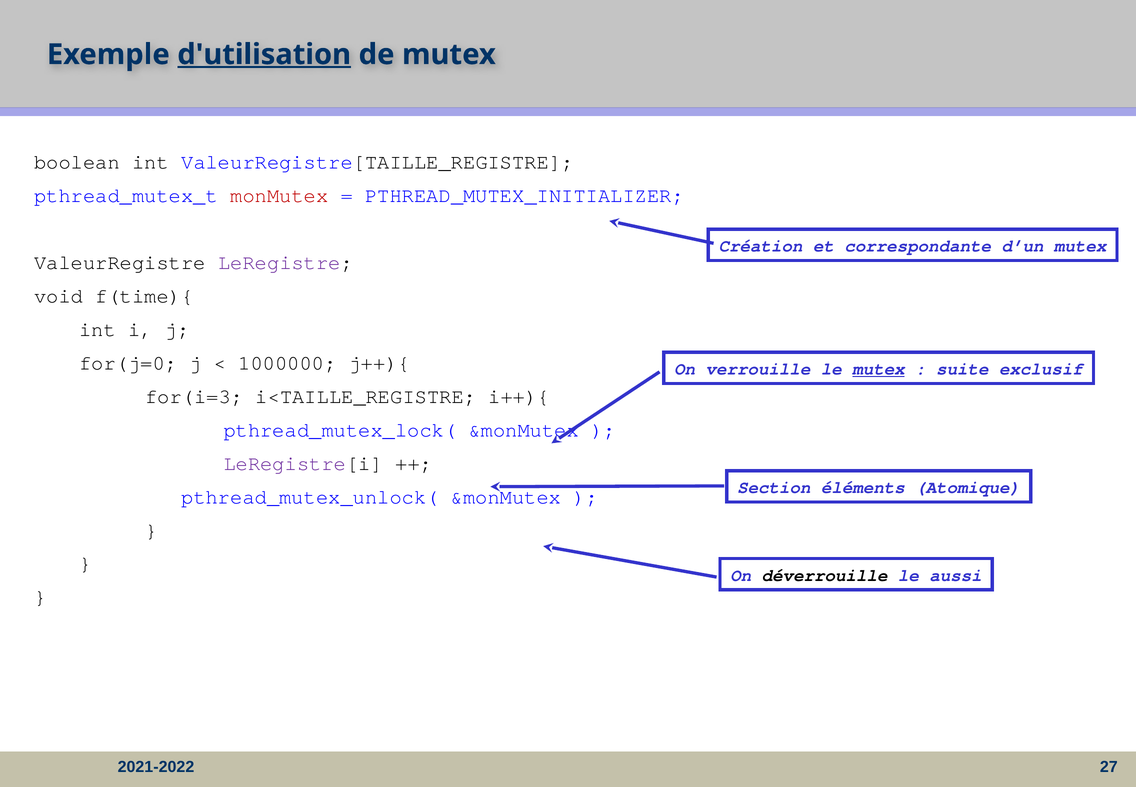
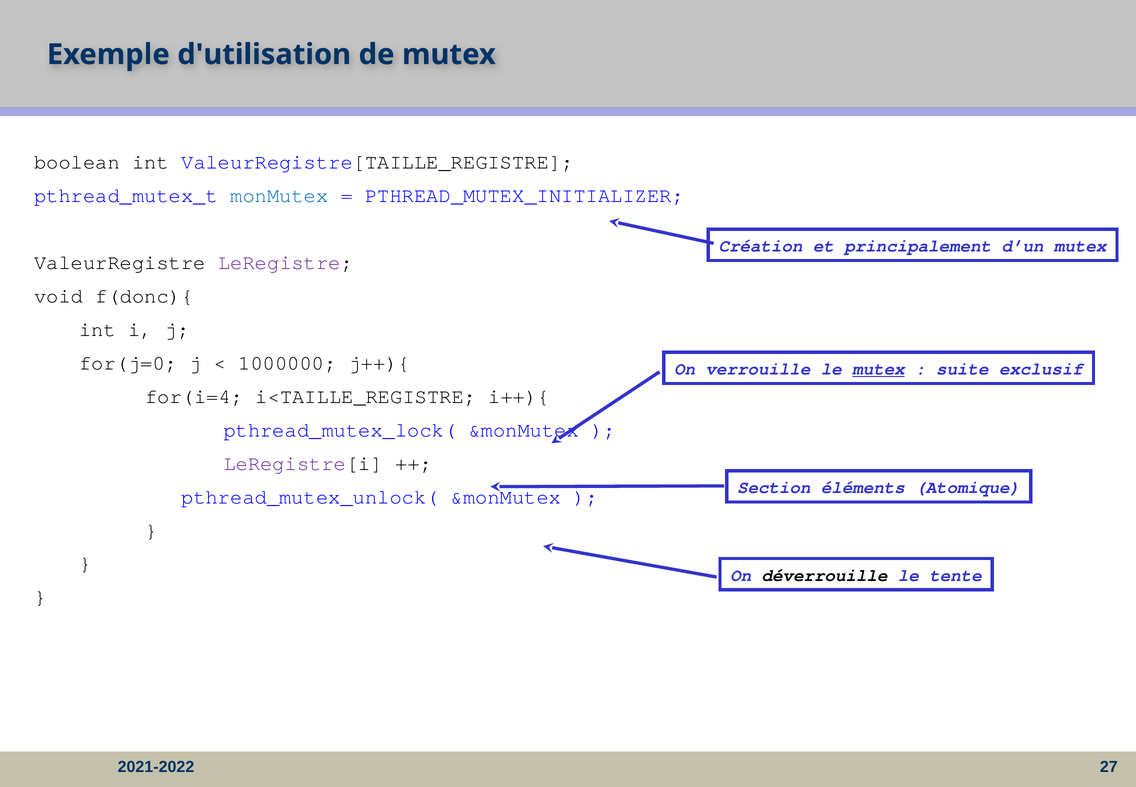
d'utilisation underline: present -> none (264, 54)
monMutex colour: red -> blue (279, 196)
correspondante: correspondante -> principalement (918, 246)
f(time){: f(time){ -> f(donc){ (144, 296)
for(i=3: for(i=3 -> for(i=4 (194, 396)
aussi: aussi -> tente (956, 575)
